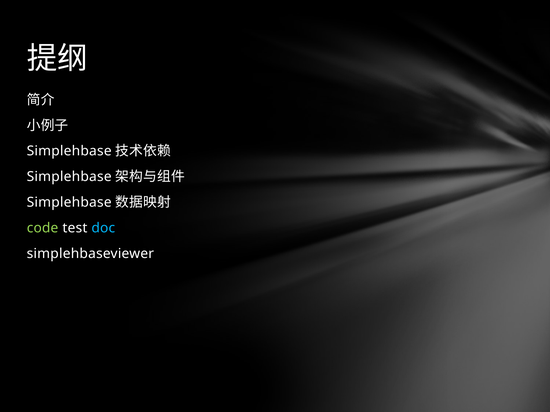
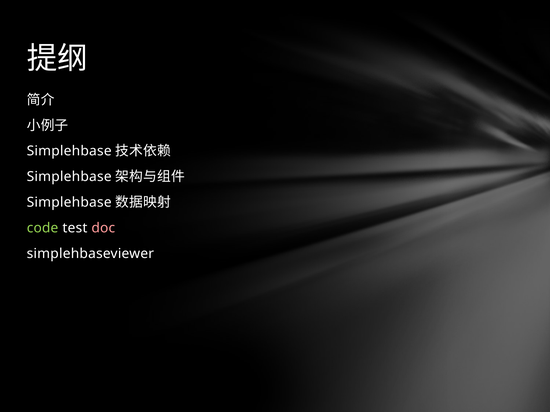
doc colour: light blue -> pink (103, 228)
